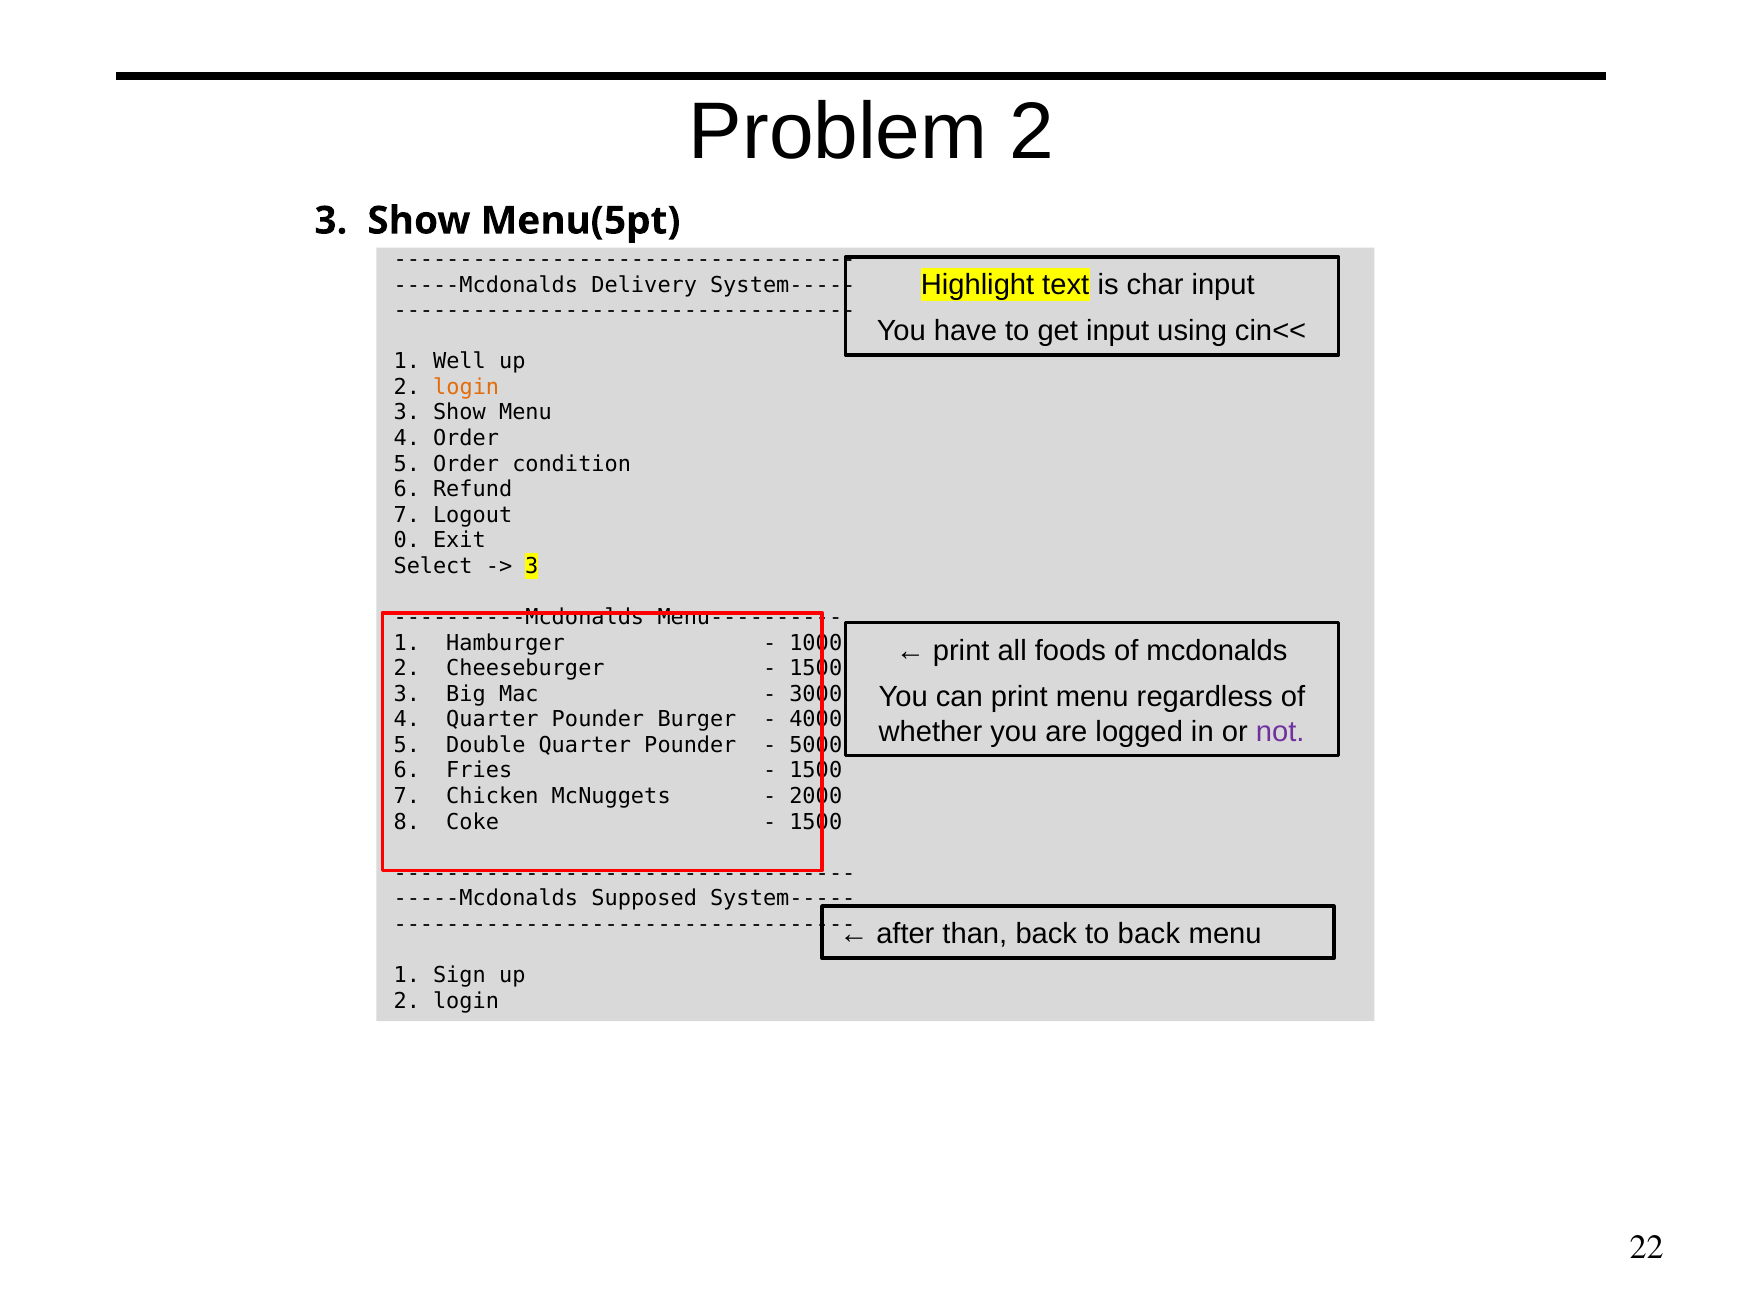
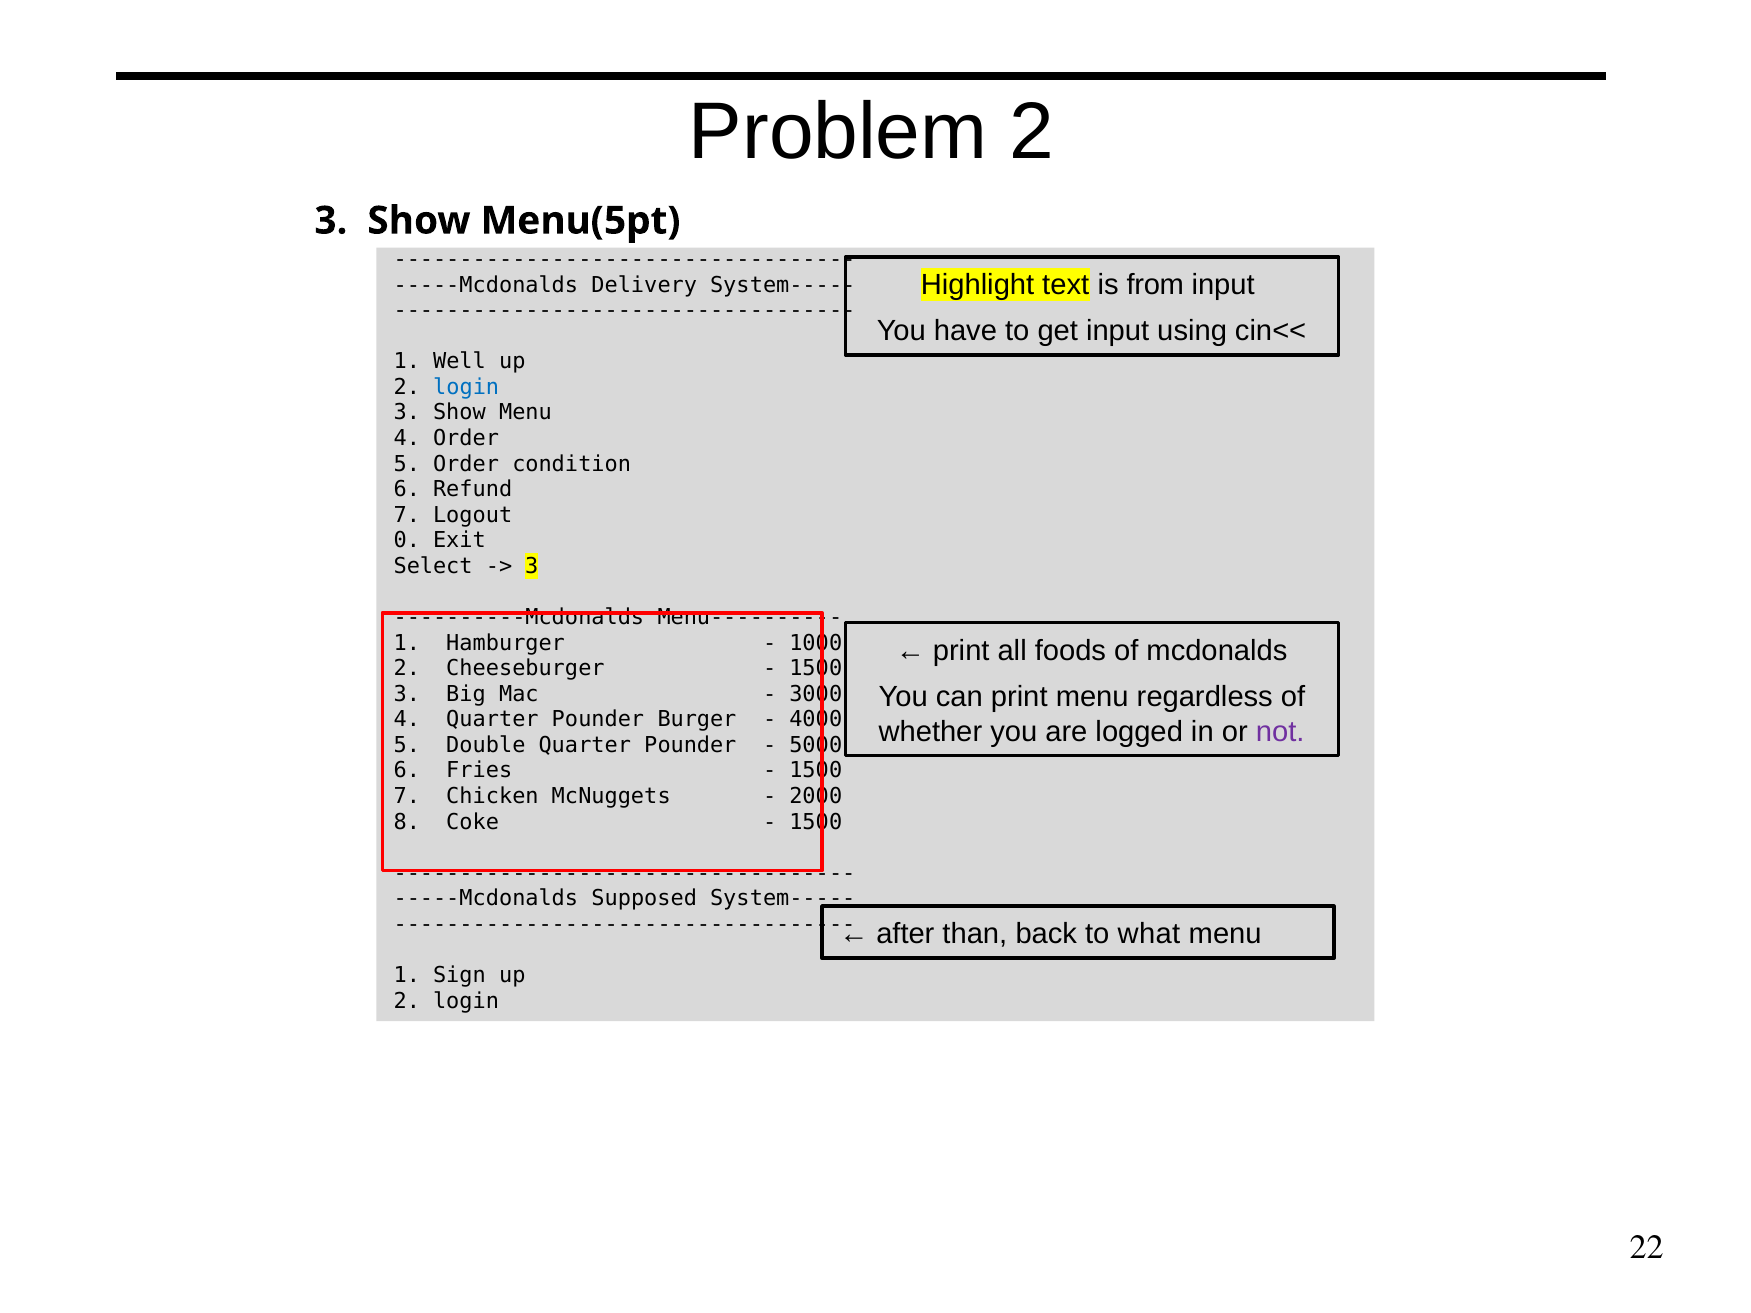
char: char -> from (1155, 285)
login colour: orange -> blue (466, 387)
to back: back -> what (1149, 934)
